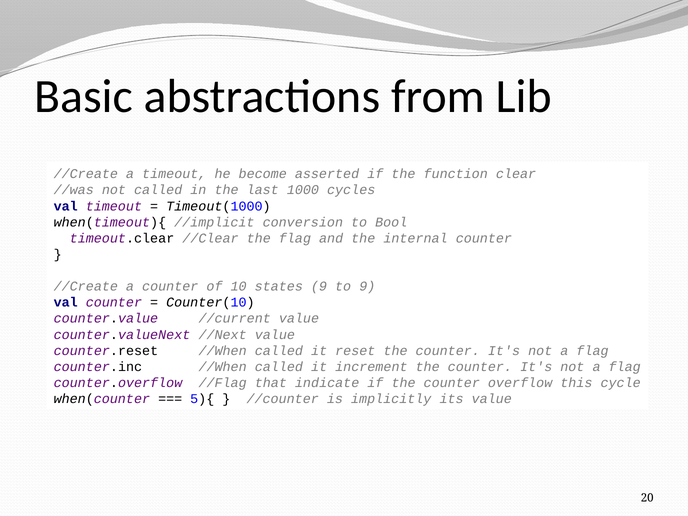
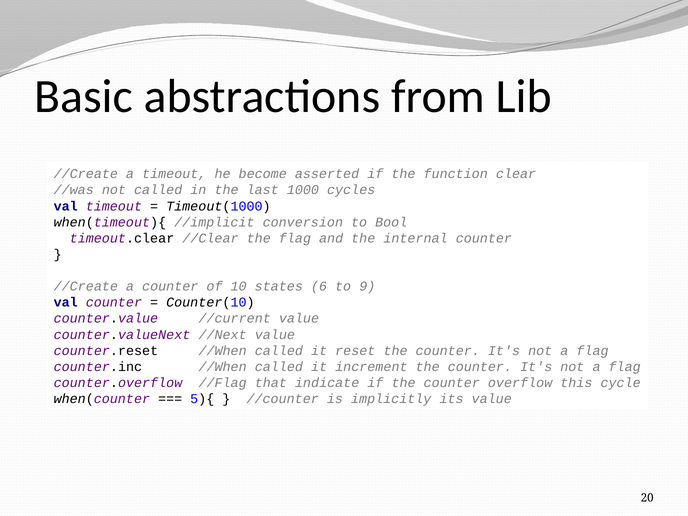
states 9: 9 -> 6 (319, 286)
